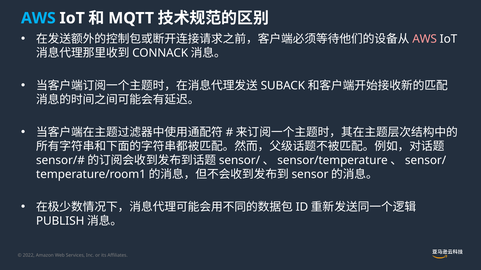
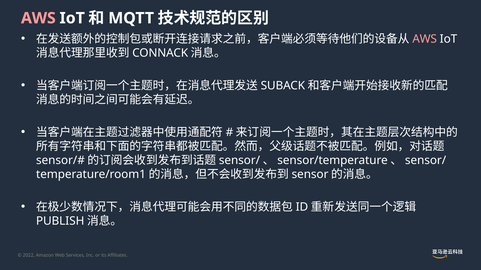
AWS colour: light blue -> pink (38, 18)
